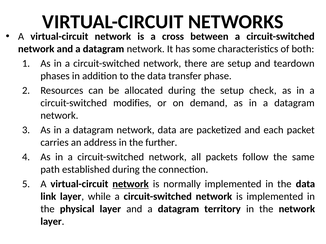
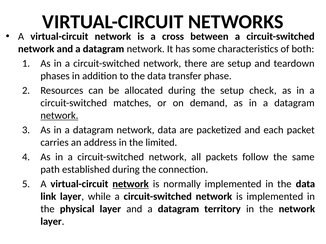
modifies: modifies -> matches (132, 103)
network underline: none -> present (59, 116)
further: further -> limited (161, 143)
